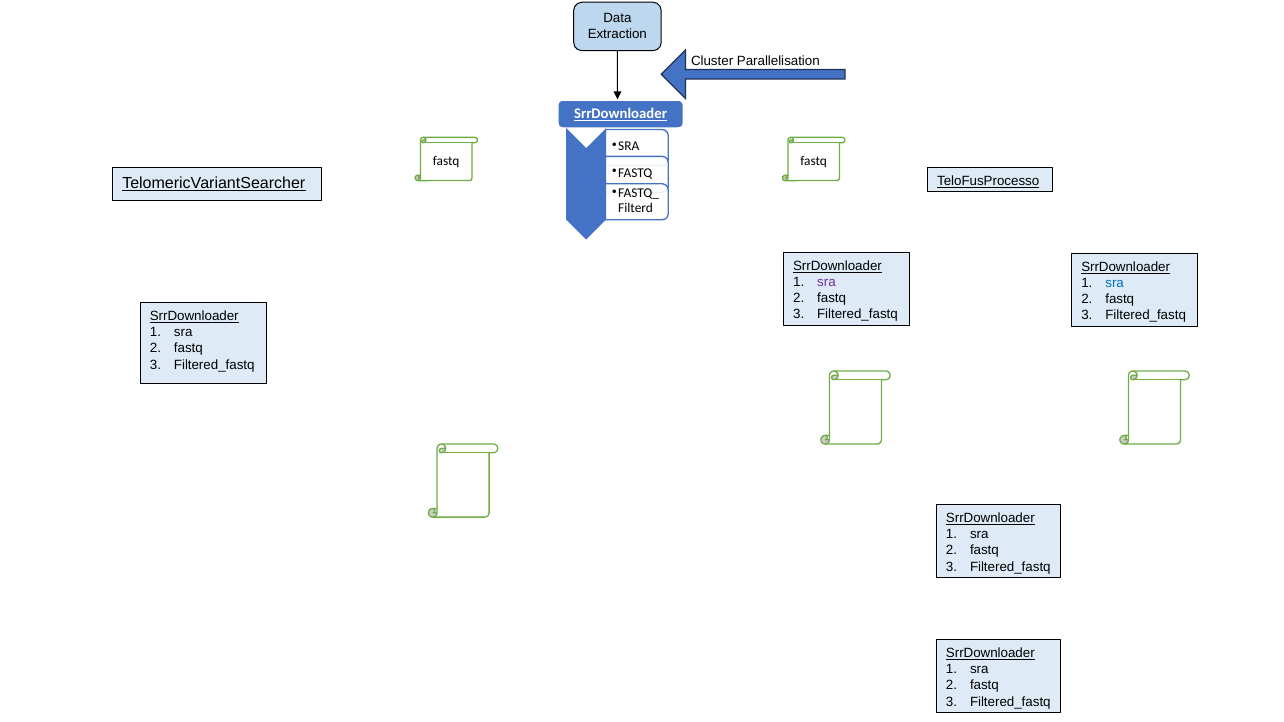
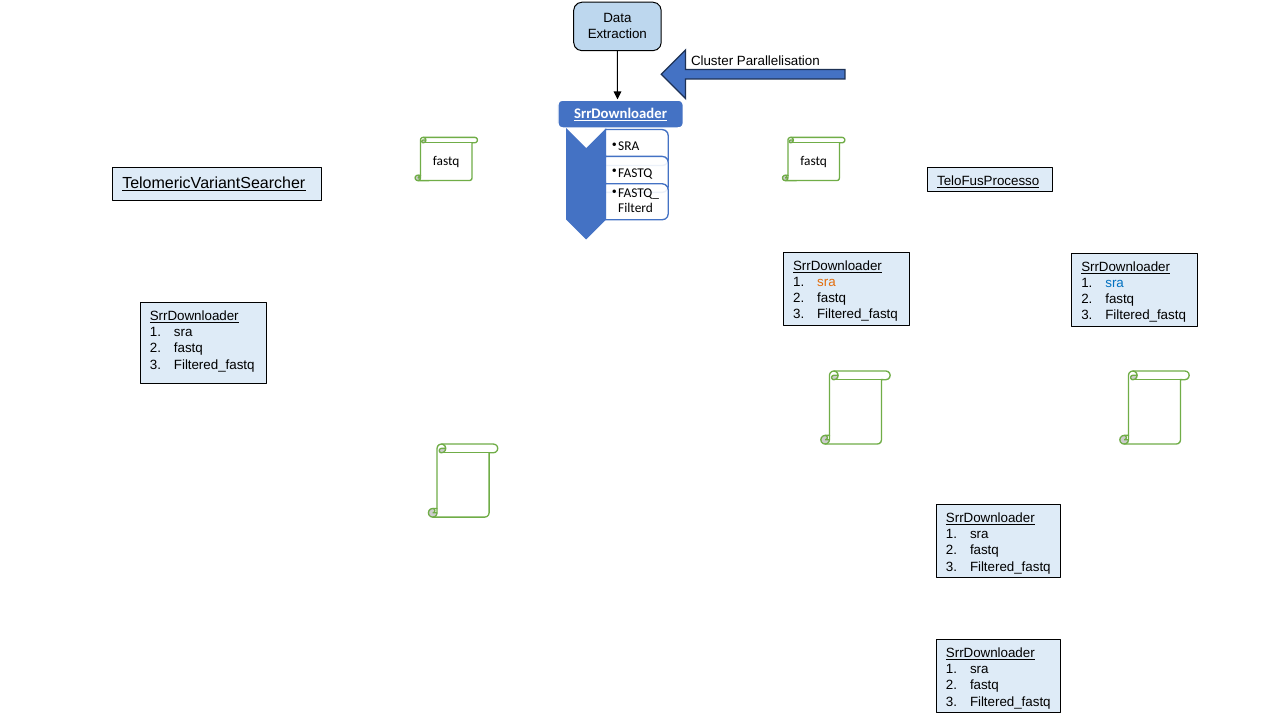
sra colour: purple -> orange (826, 282)
